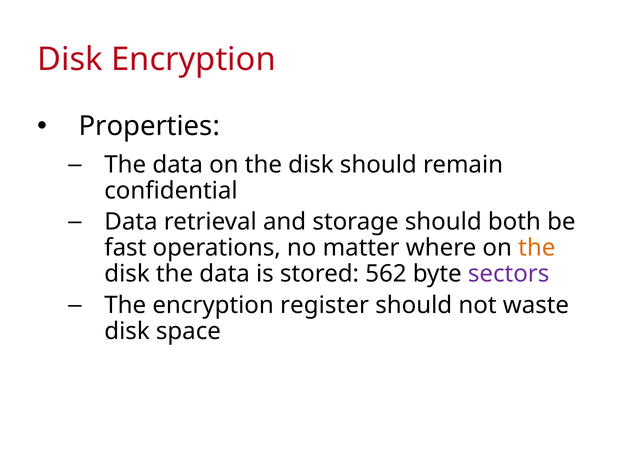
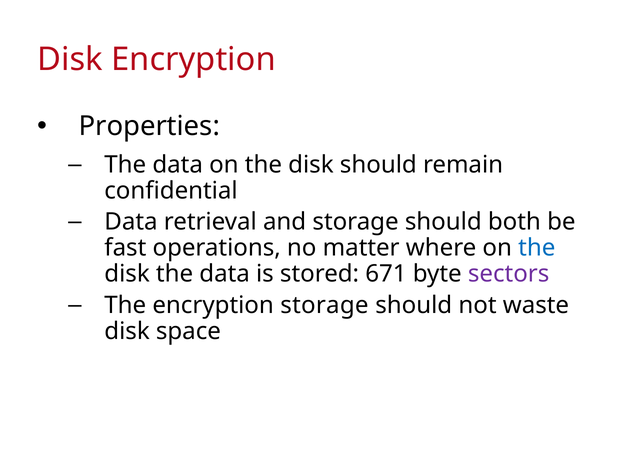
the colour: orange -> blue (537, 248)
562: 562 -> 671 (386, 274)
encryption register: register -> storage (324, 305)
